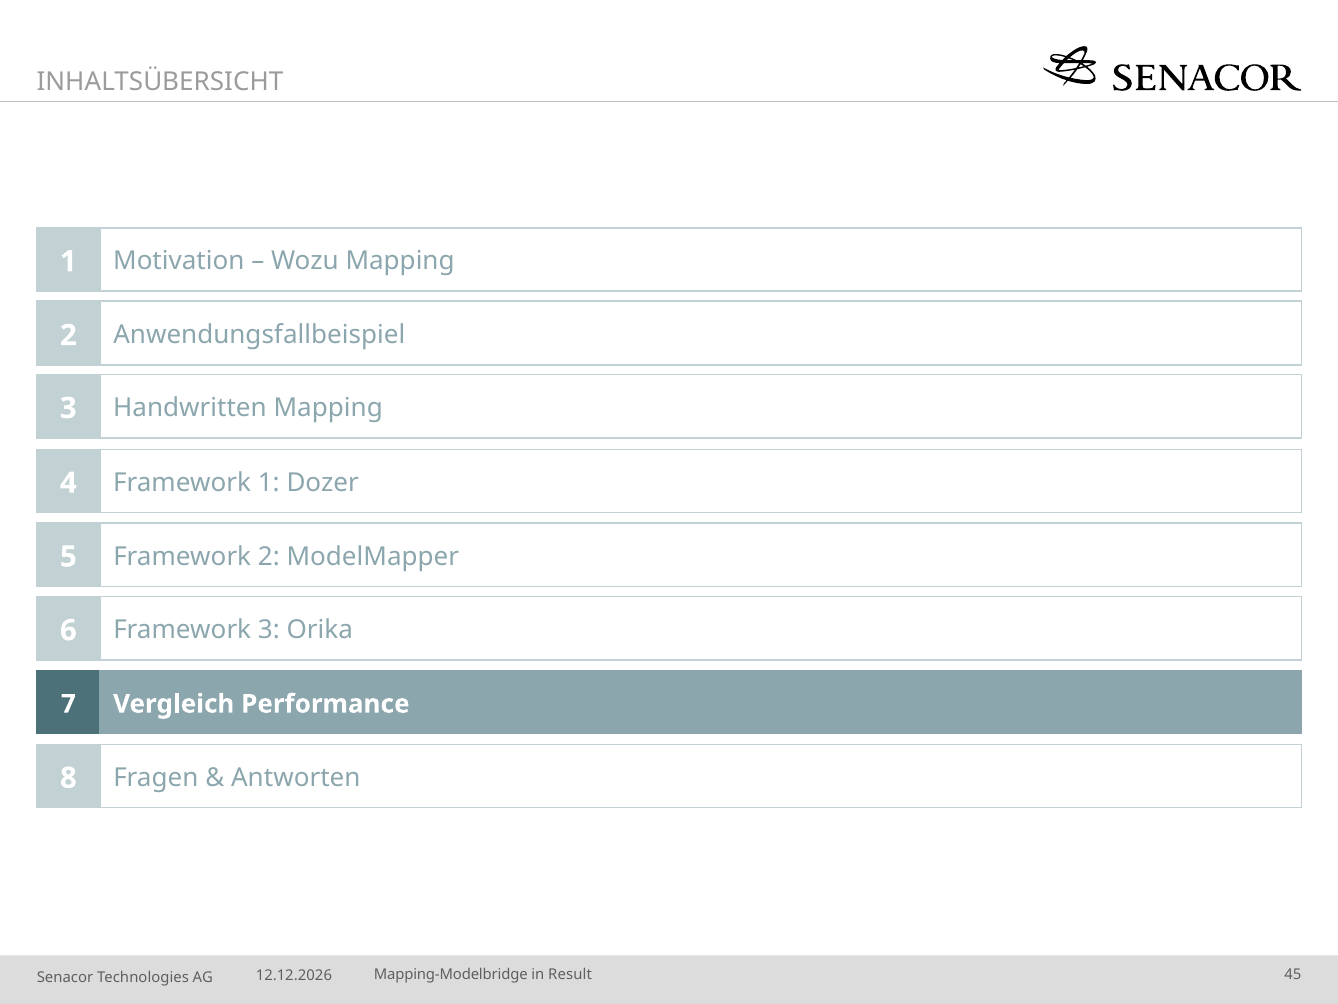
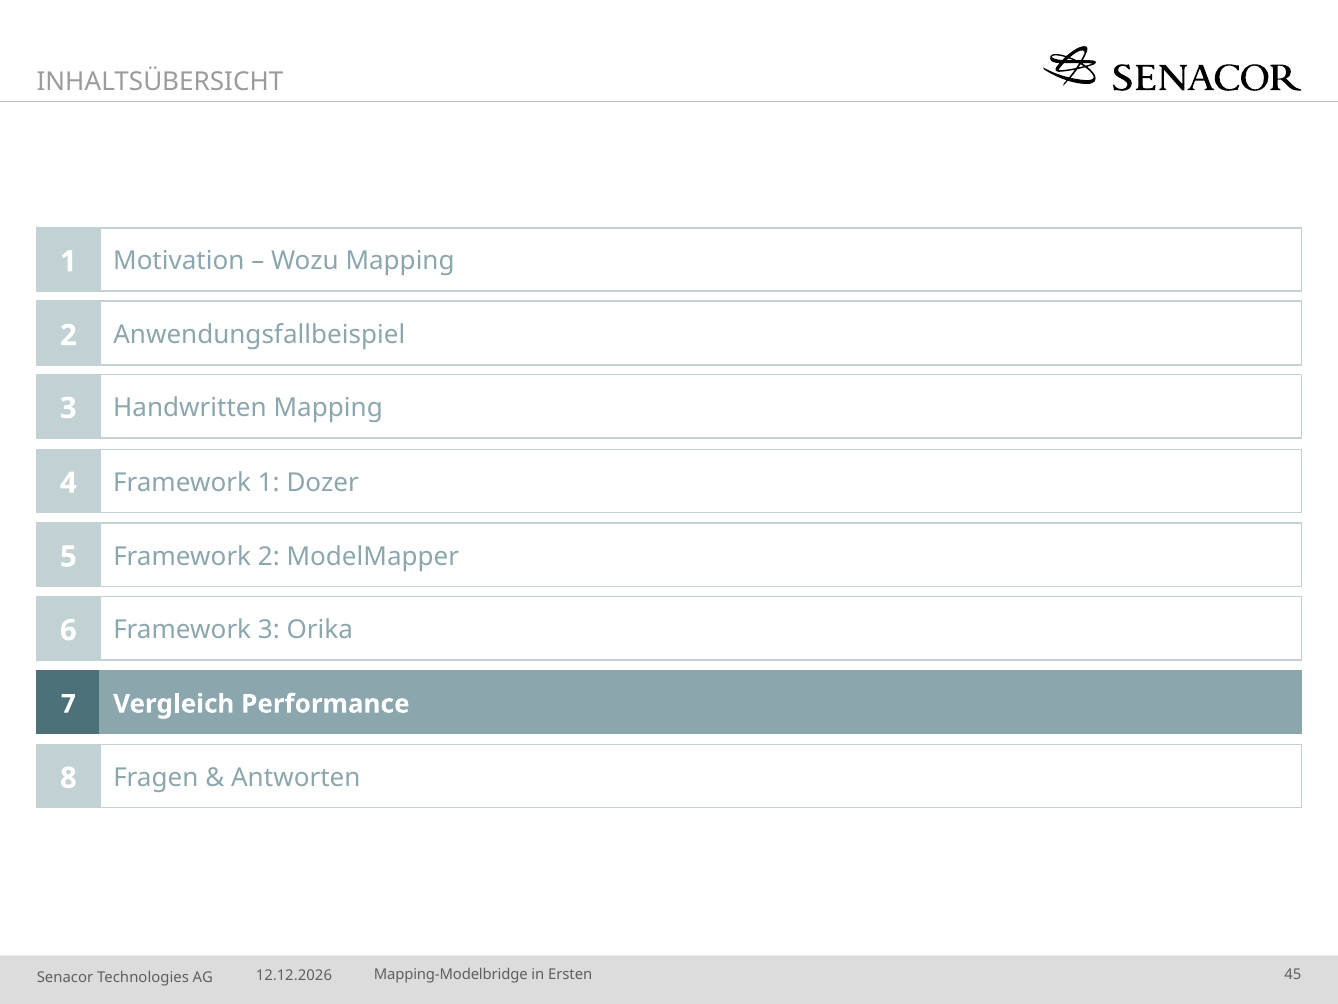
Result: Result -> Ersten (570, 974)
